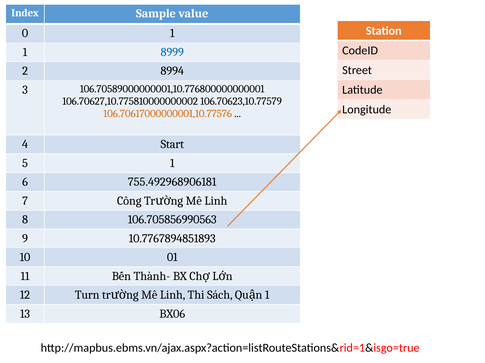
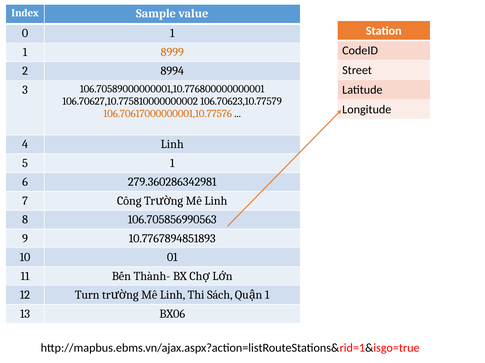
8999 colour: blue -> orange (172, 52)
4 Start: Start -> Linh (172, 145)
755.492968906181: 755.492968906181 -> 279.360286342981 (172, 182)
